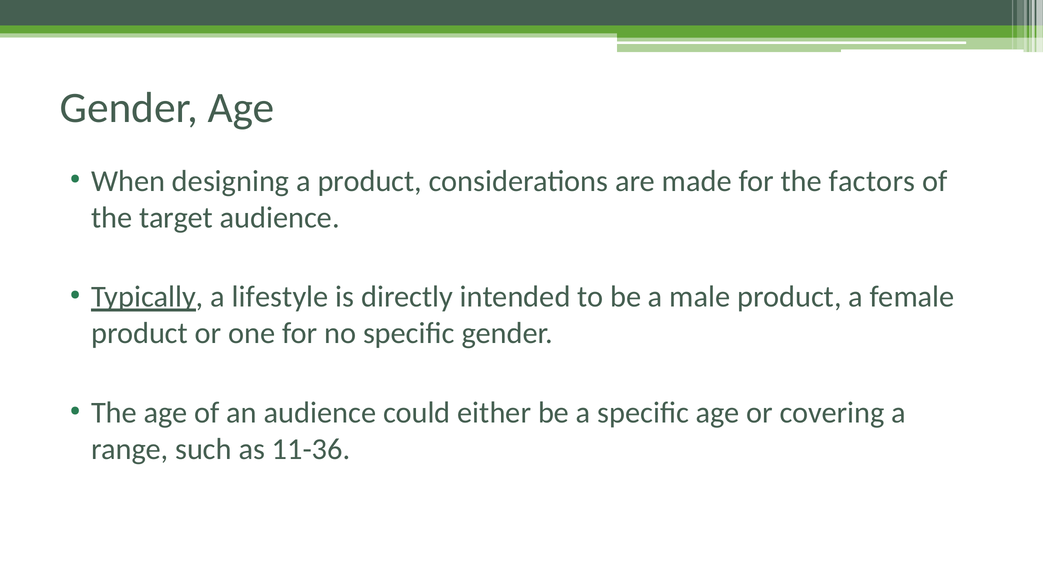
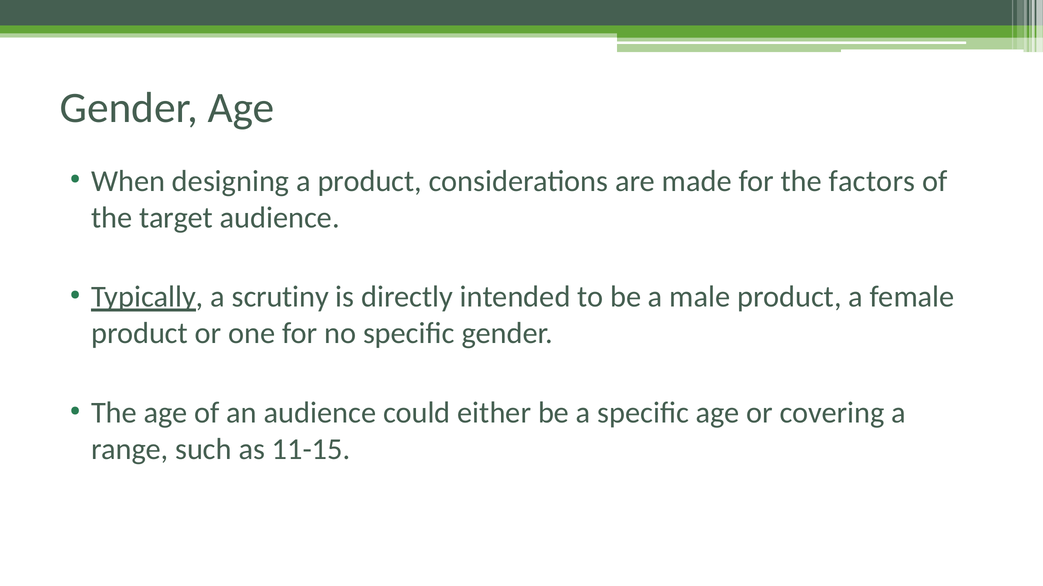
lifestyle: lifestyle -> scrutiny (280, 297)
11-36: 11-36 -> 11-15 (311, 450)
